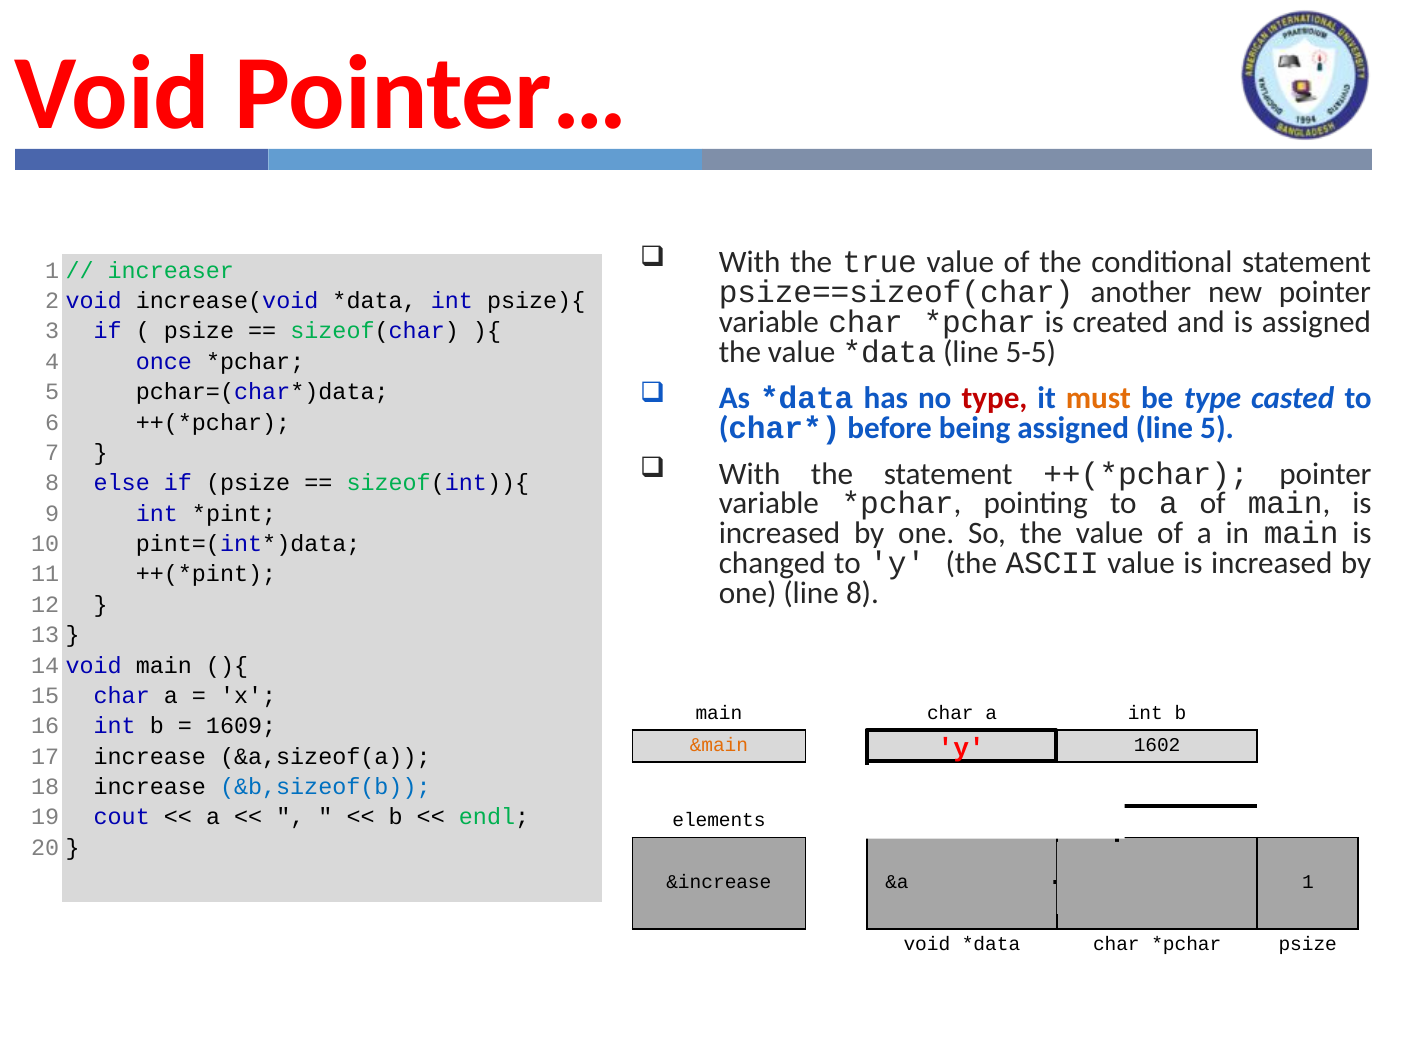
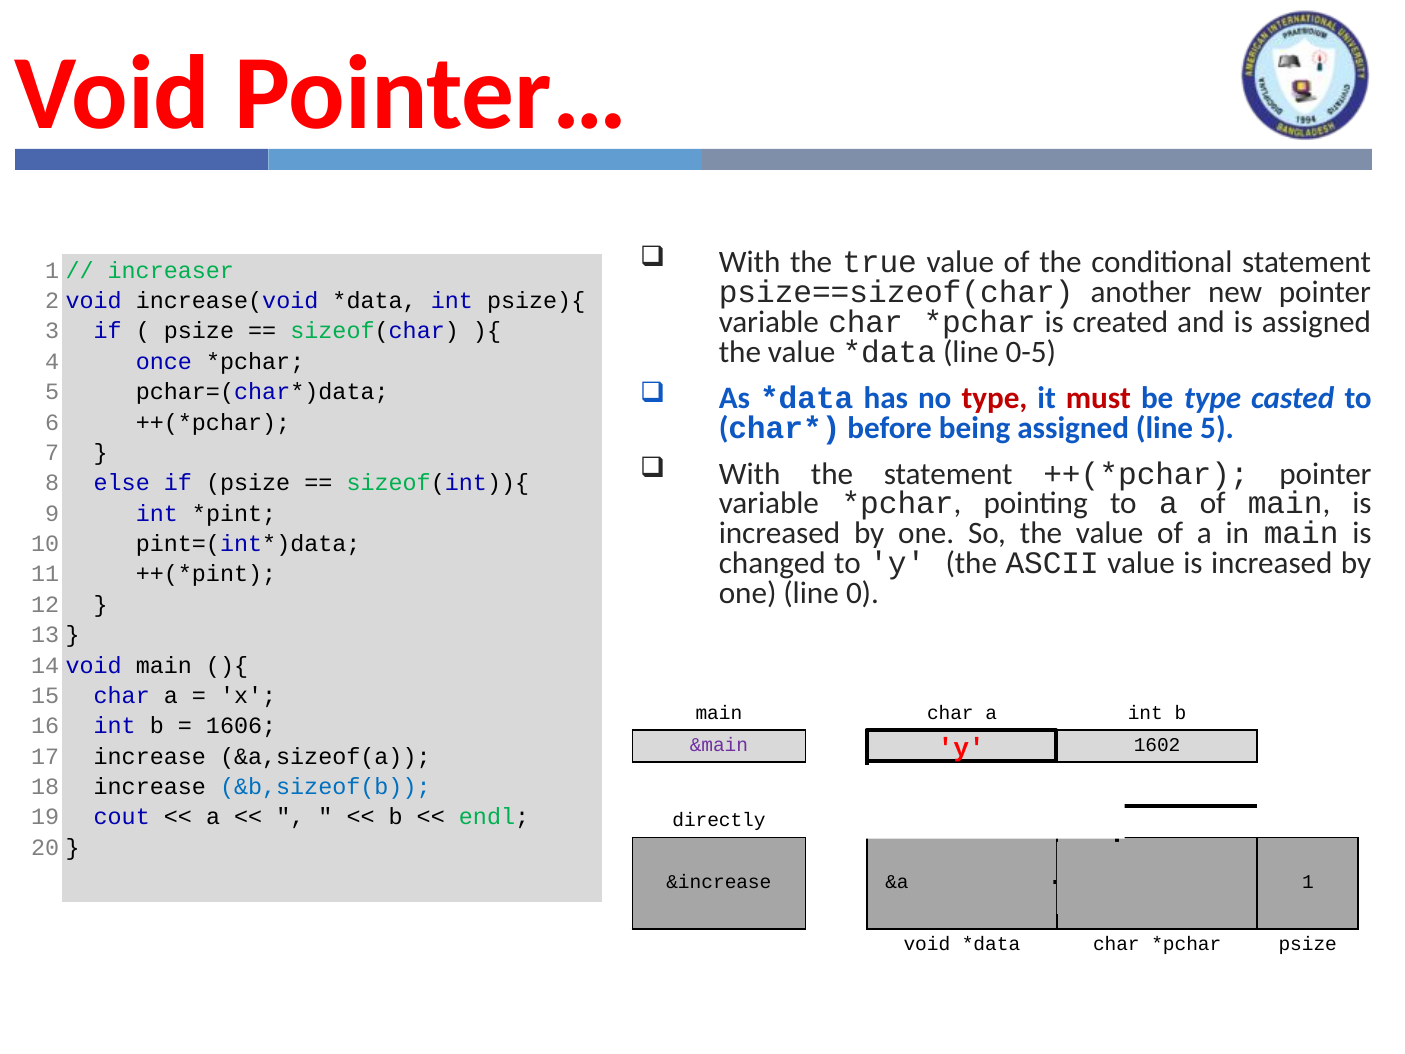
5-5: 5-5 -> 0-5 (1031, 352)
must colour: orange -> red (1098, 398)
line 8: 8 -> 0 (862, 594)
1609: 1609 -> 1606 (241, 726)
&main colour: orange -> purple (719, 745)
elements: elements -> directly (719, 820)
